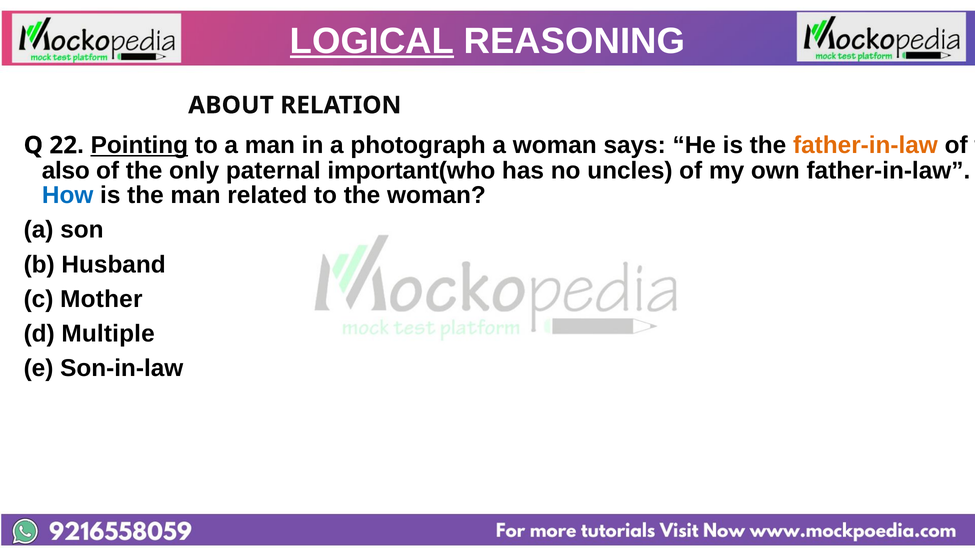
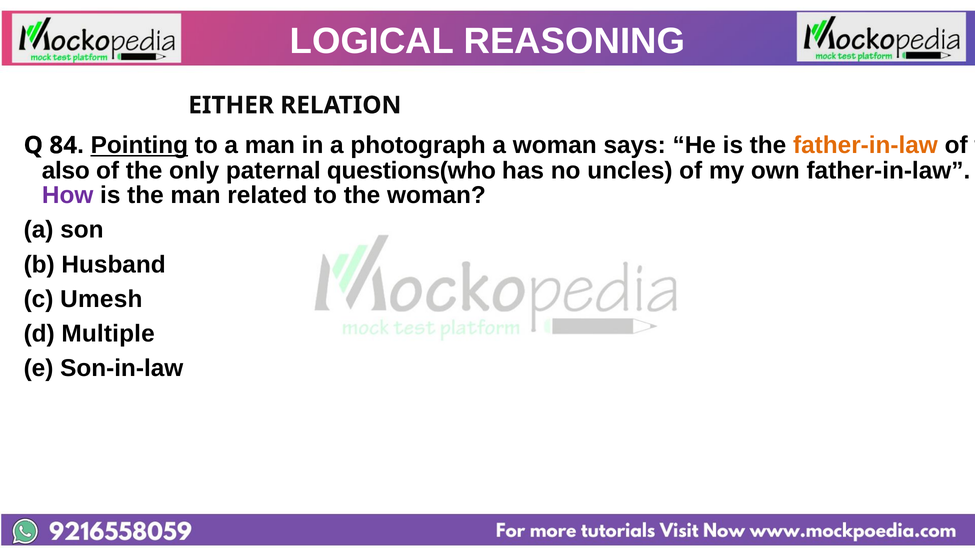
LOGICAL underline: present -> none (372, 41)
ABOUT: ABOUT -> EITHER (231, 105)
22: 22 -> 84 (63, 145)
important(who: important(who -> questions(who (411, 171)
How colour: blue -> purple (68, 195)
Mother: Mother -> Umesh (101, 299)
